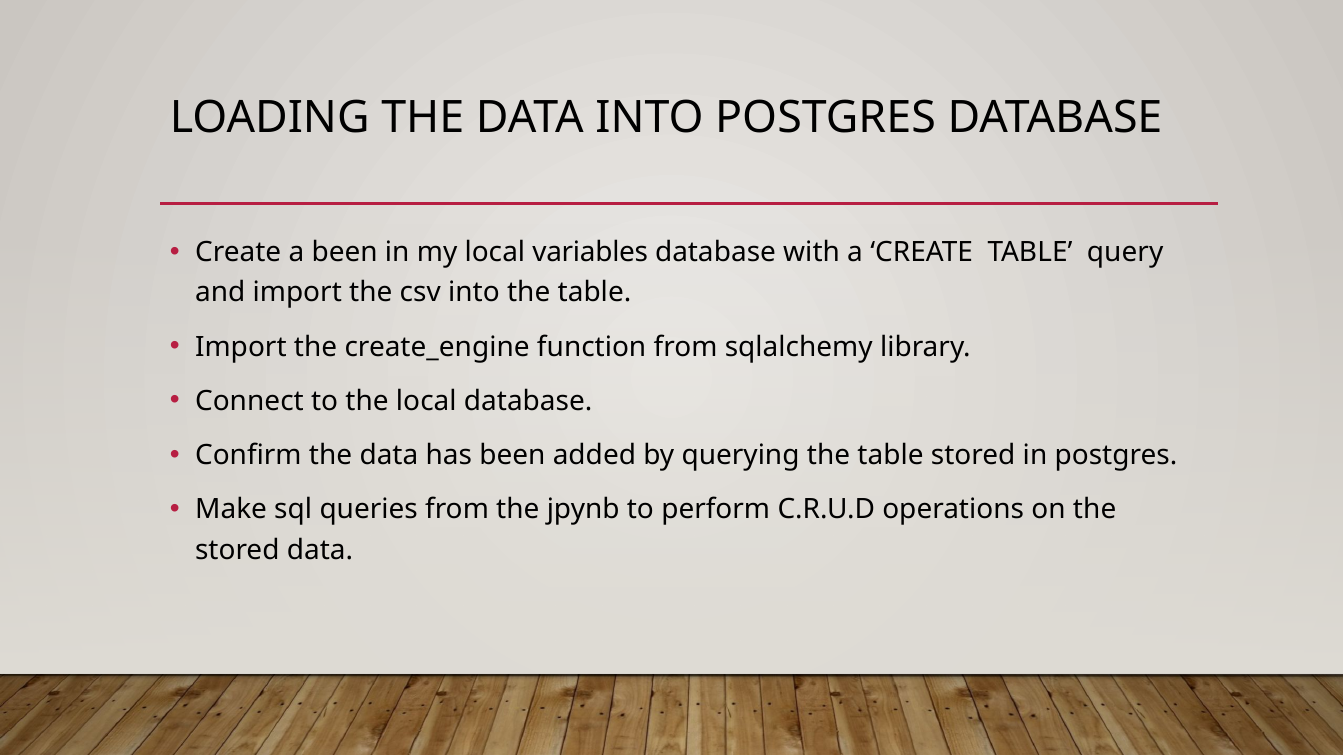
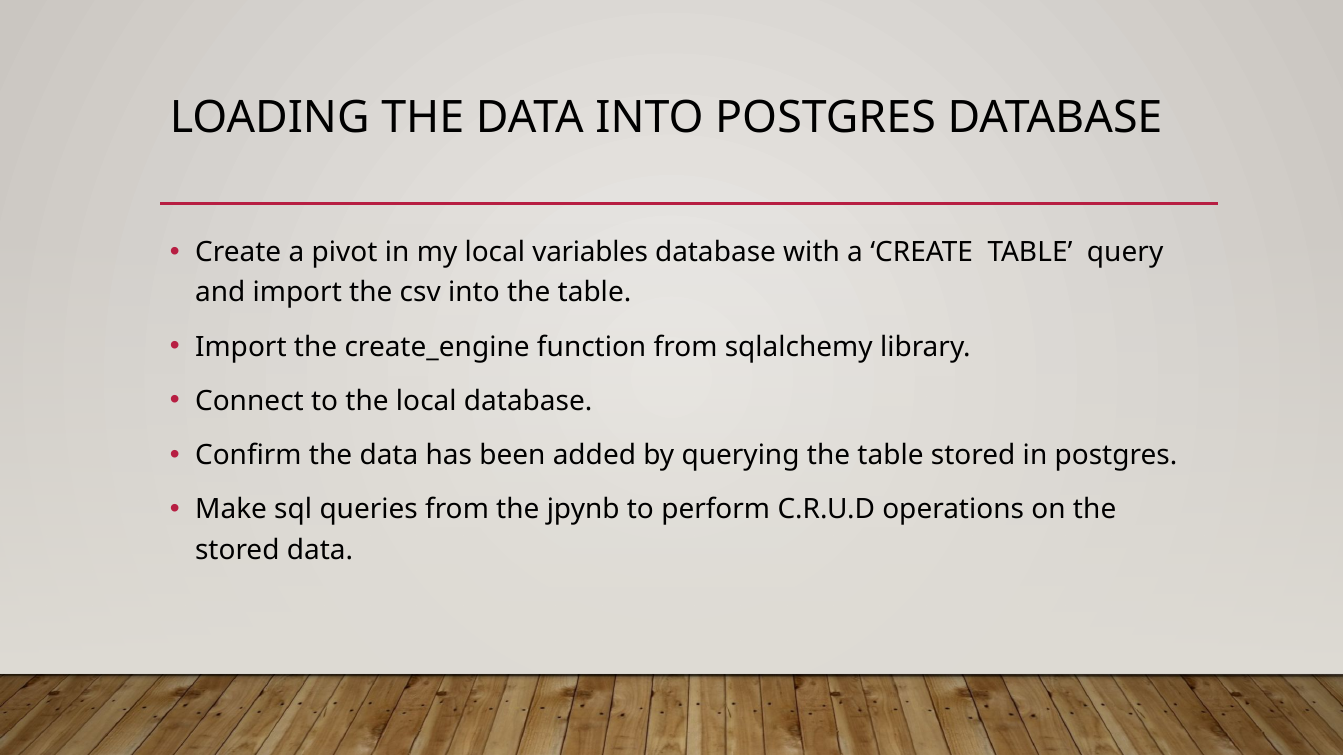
a been: been -> pivot (345, 253)
